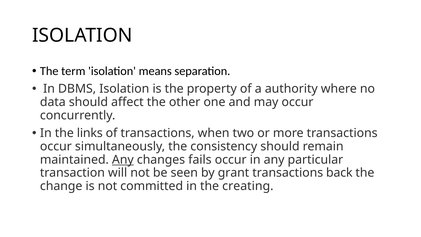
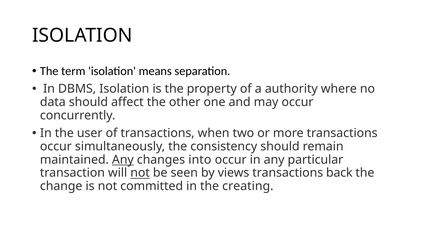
links: links -> user (90, 133)
fails: fails -> into (200, 160)
not underline: none -> present (140, 173)
grant: grant -> views (234, 173)
